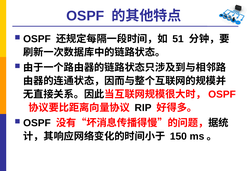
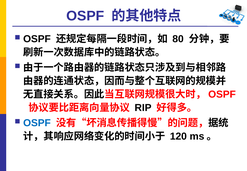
51: 51 -> 80 (178, 39)
OSPF colour: black -> blue (37, 123)
150: 150 -> 120 (178, 136)
